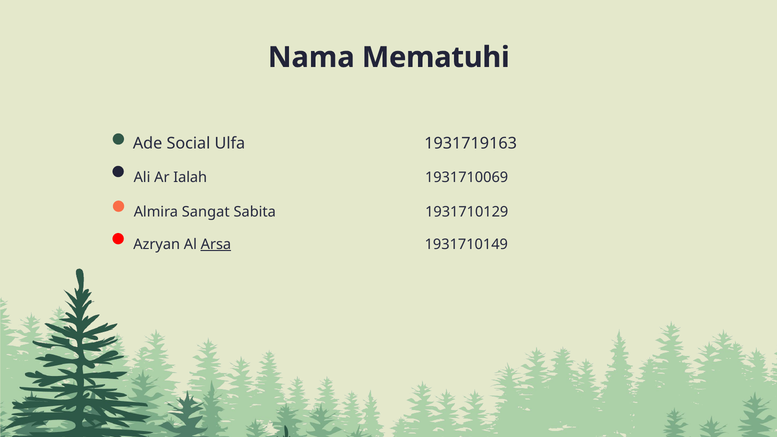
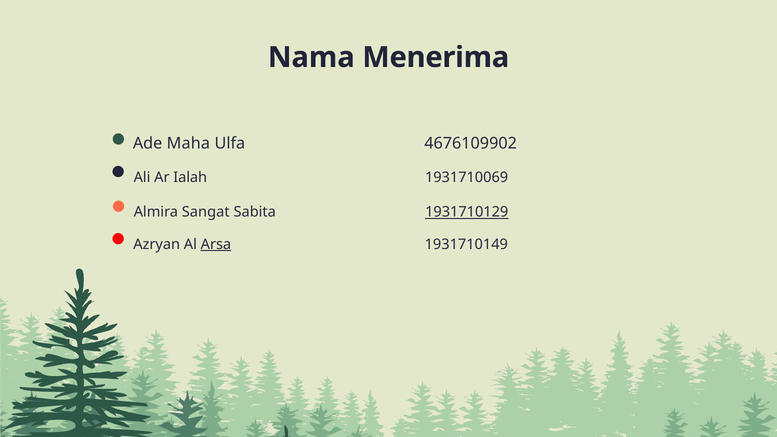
Mematuhi: Mematuhi -> Menerima (436, 57)
Social: Social -> Maha (188, 144)
1931719163: 1931719163 -> 4676109902 (471, 144)
1931710129 underline: none -> present (467, 212)
